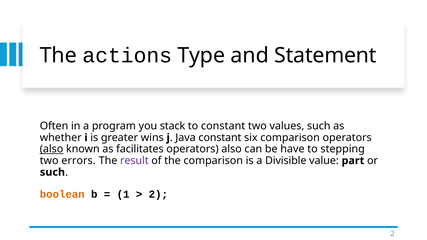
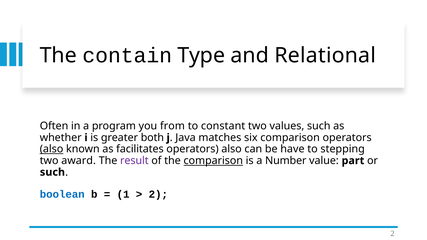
actions: actions -> contain (127, 55)
Statement: Statement -> Relational (325, 55)
stack: stack -> from (172, 126)
wins: wins -> both (152, 138)
Java constant: constant -> matches (220, 138)
errors: errors -> award (79, 161)
comparison underline: none -> present (213, 161)
Divisible: Divisible -> Number (286, 161)
boolean colour: orange -> blue (62, 194)
